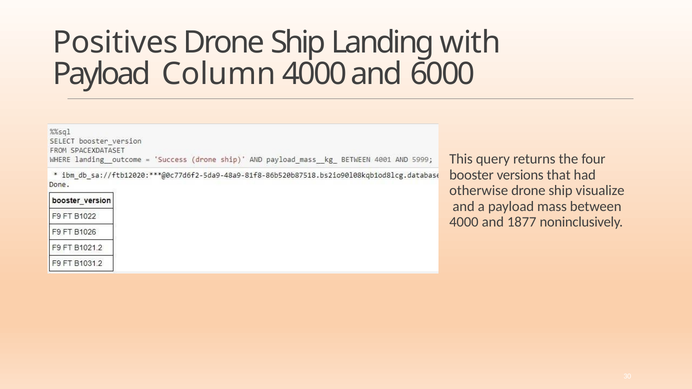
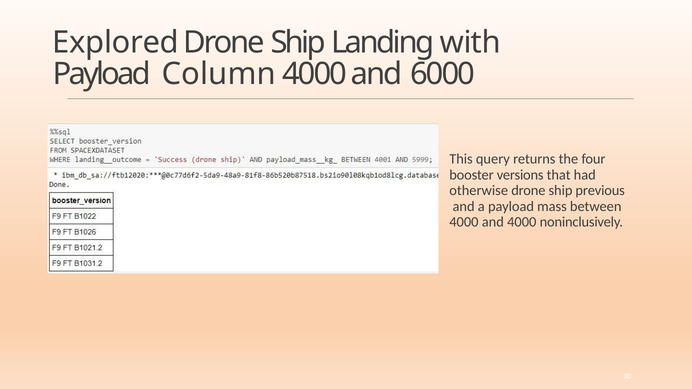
Positives: Positives -> Explored (116, 43)
visualize: visualize -> previous (600, 191)
and 1877: 1877 -> 4000 (522, 222)
